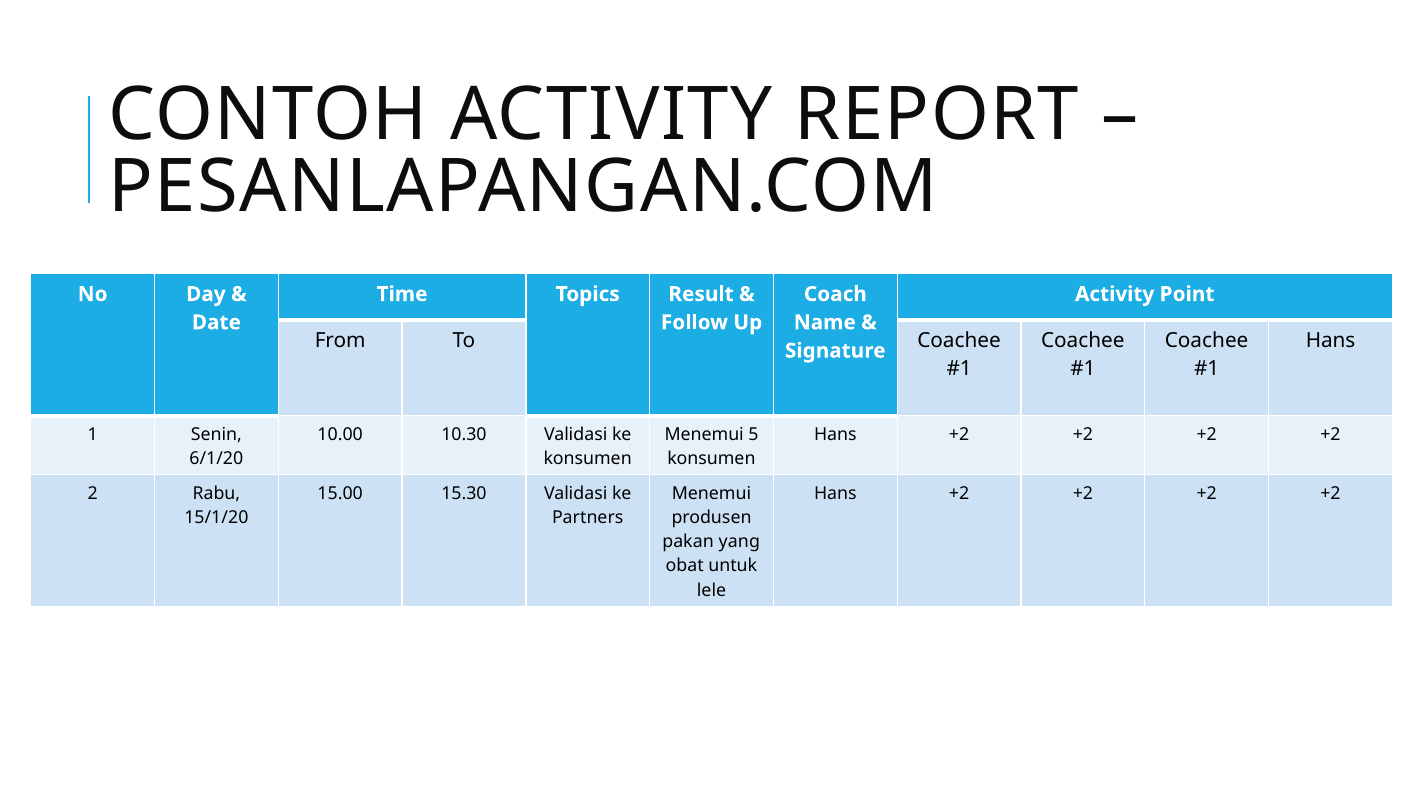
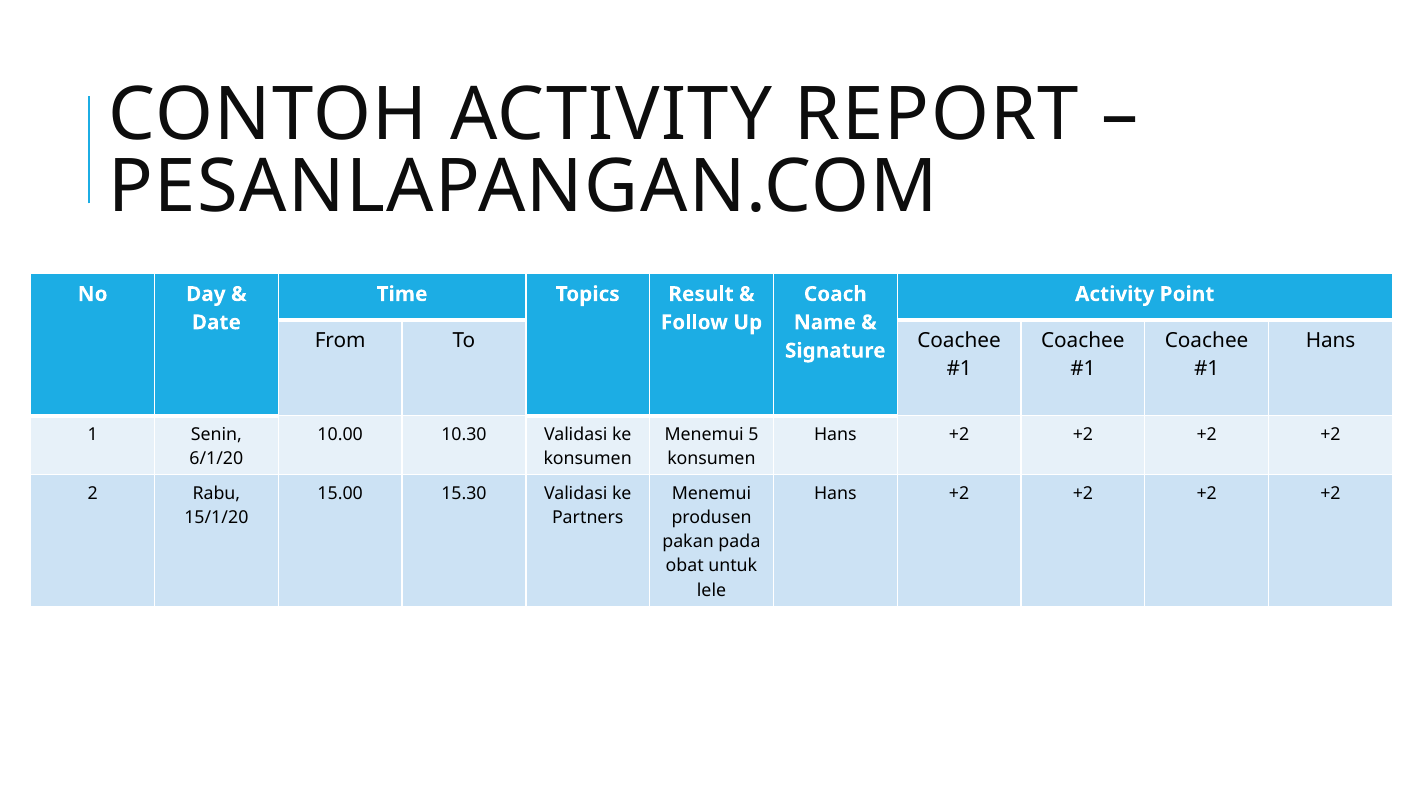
yang: yang -> pada (739, 542)
